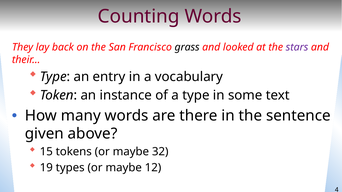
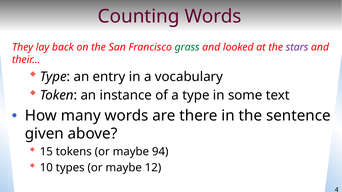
grass colour: black -> green (187, 47)
32: 32 -> 94 (160, 152)
19: 19 -> 10 (46, 168)
